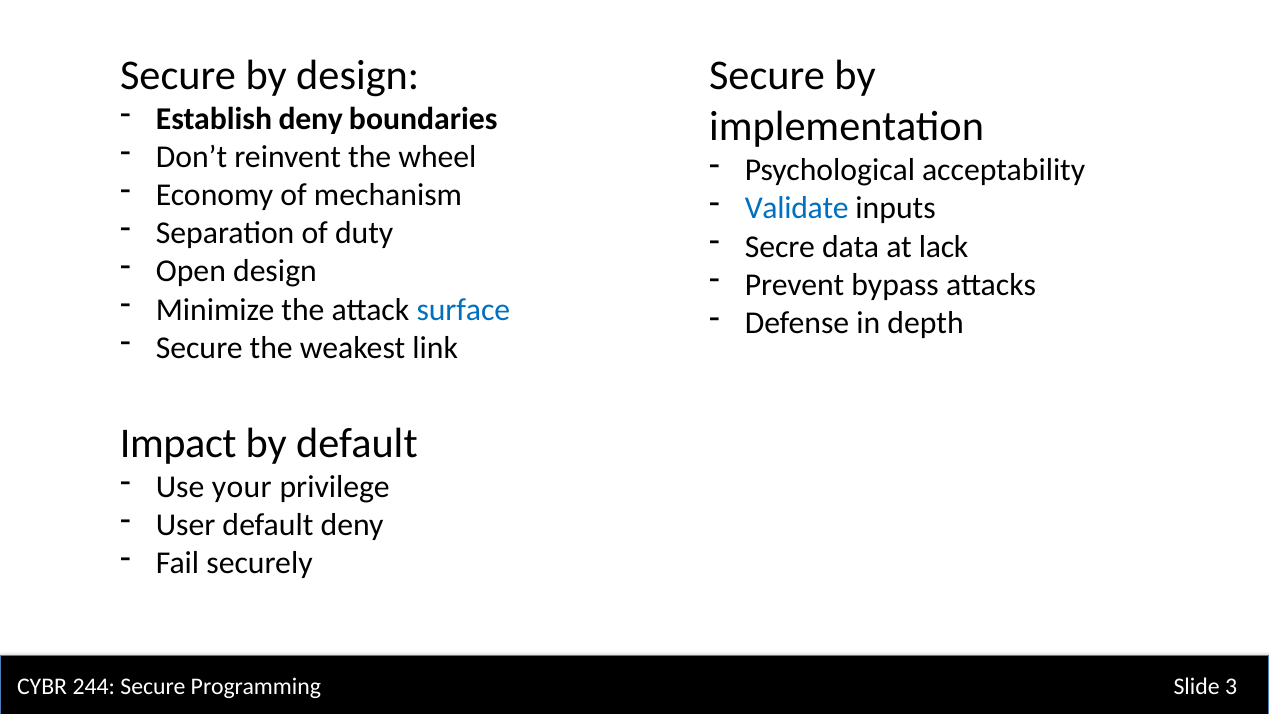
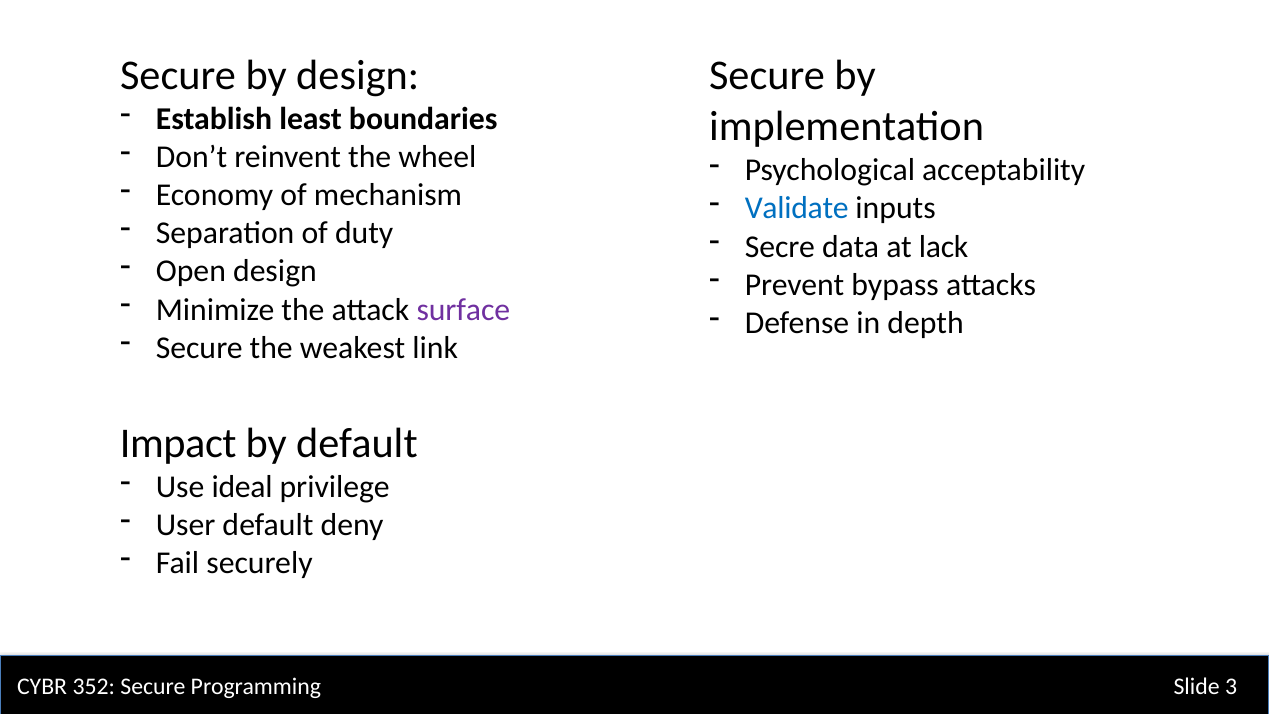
Establish deny: deny -> least (311, 119)
surface colour: blue -> purple (463, 309)
your: your -> ideal (242, 487)
244: 244 -> 352 (94, 687)
